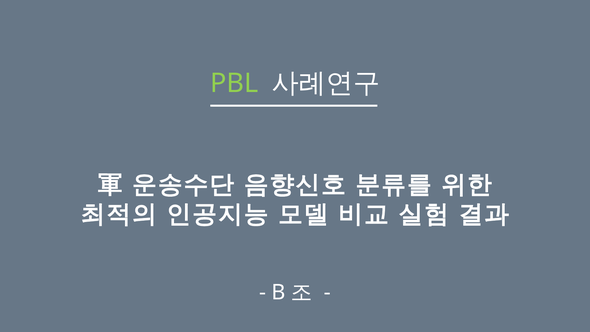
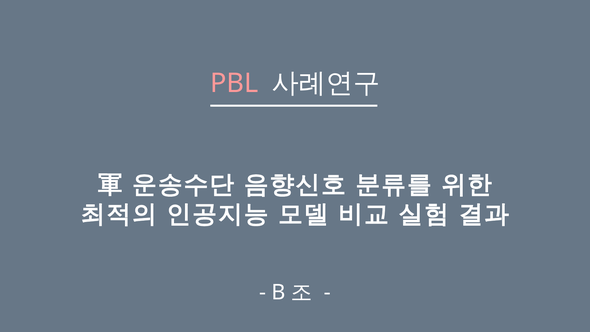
PBL colour: light green -> pink (234, 83)
